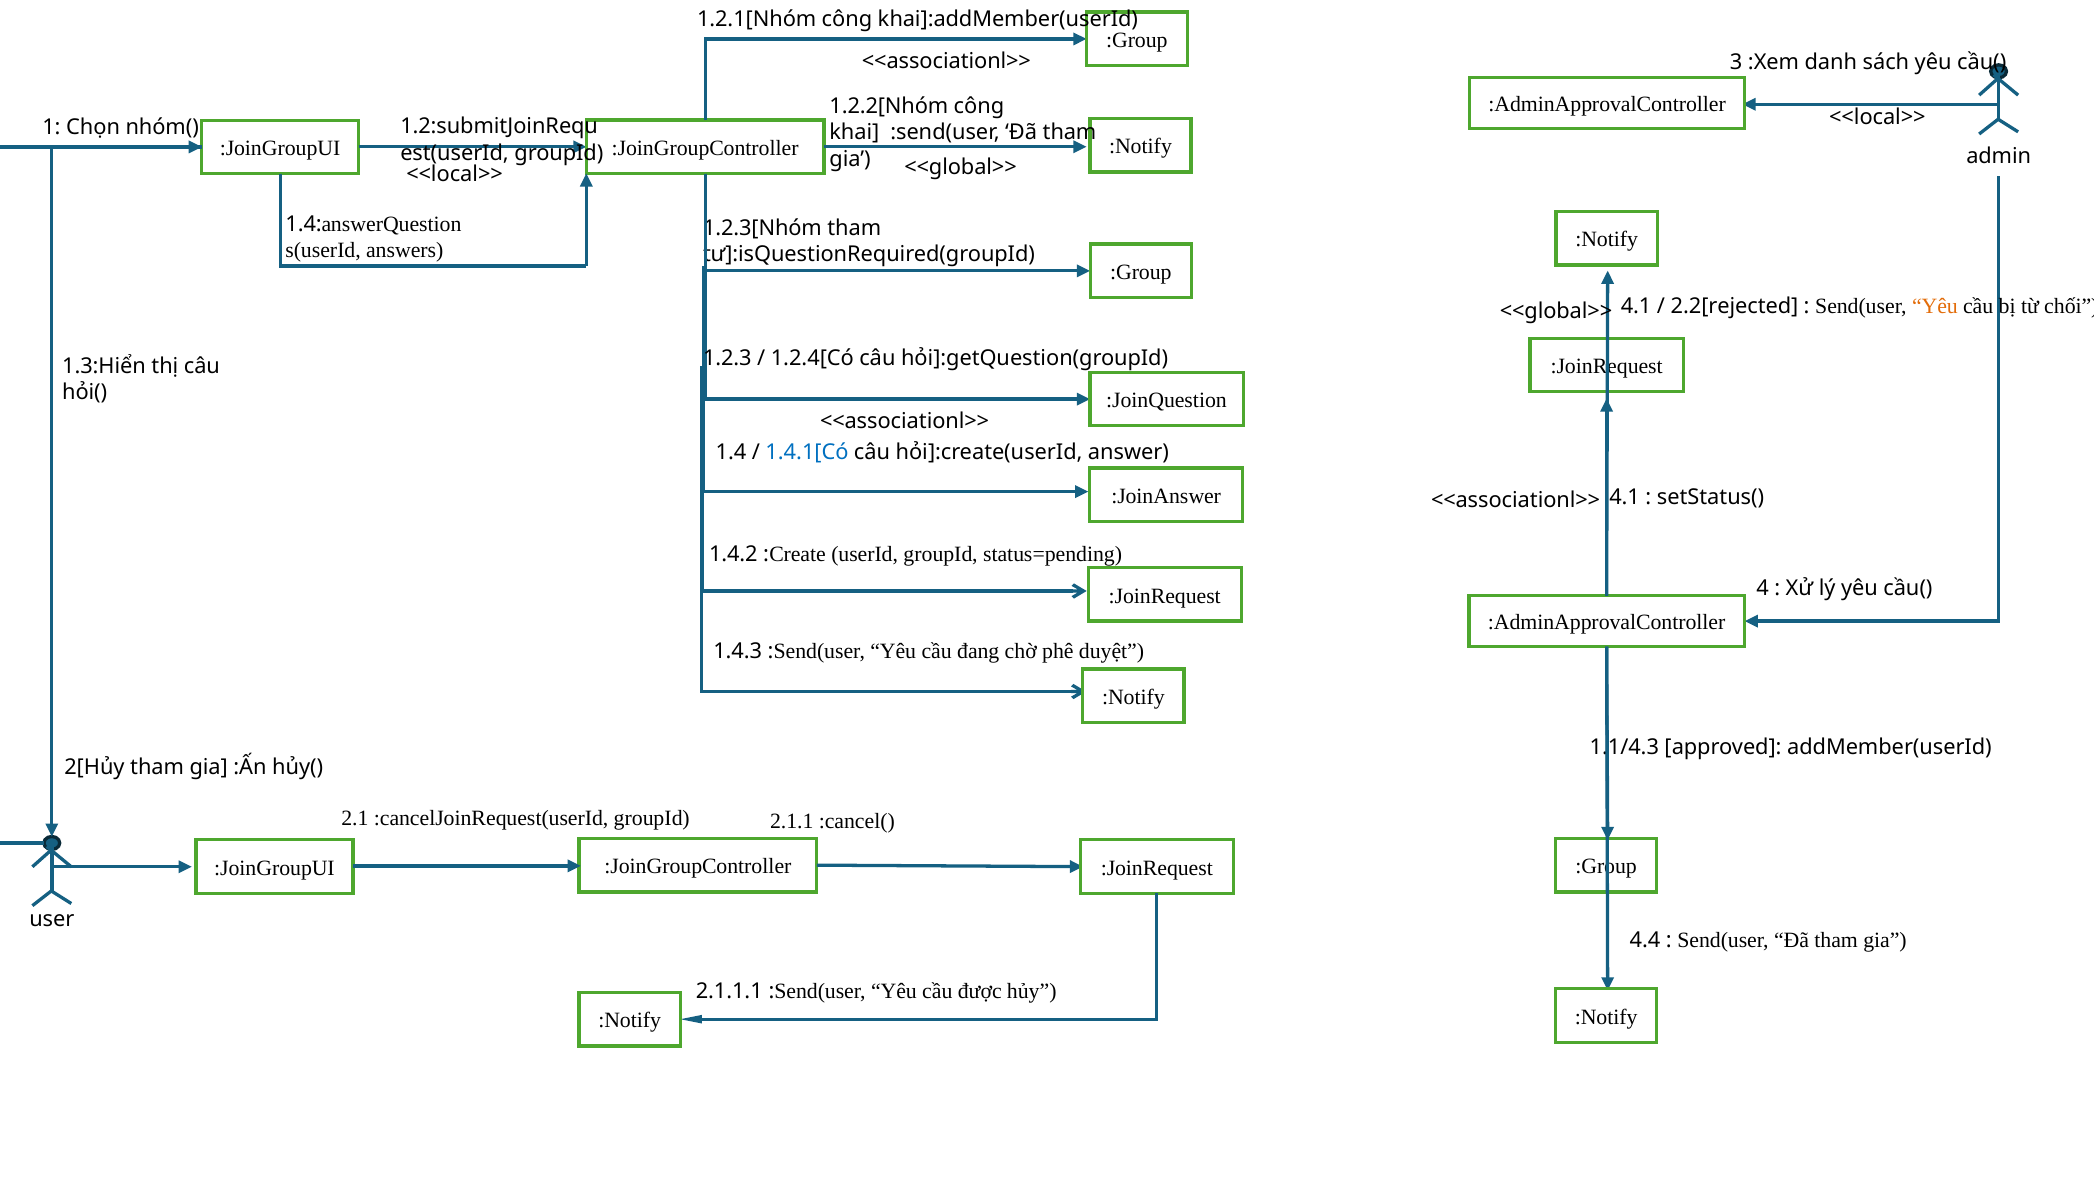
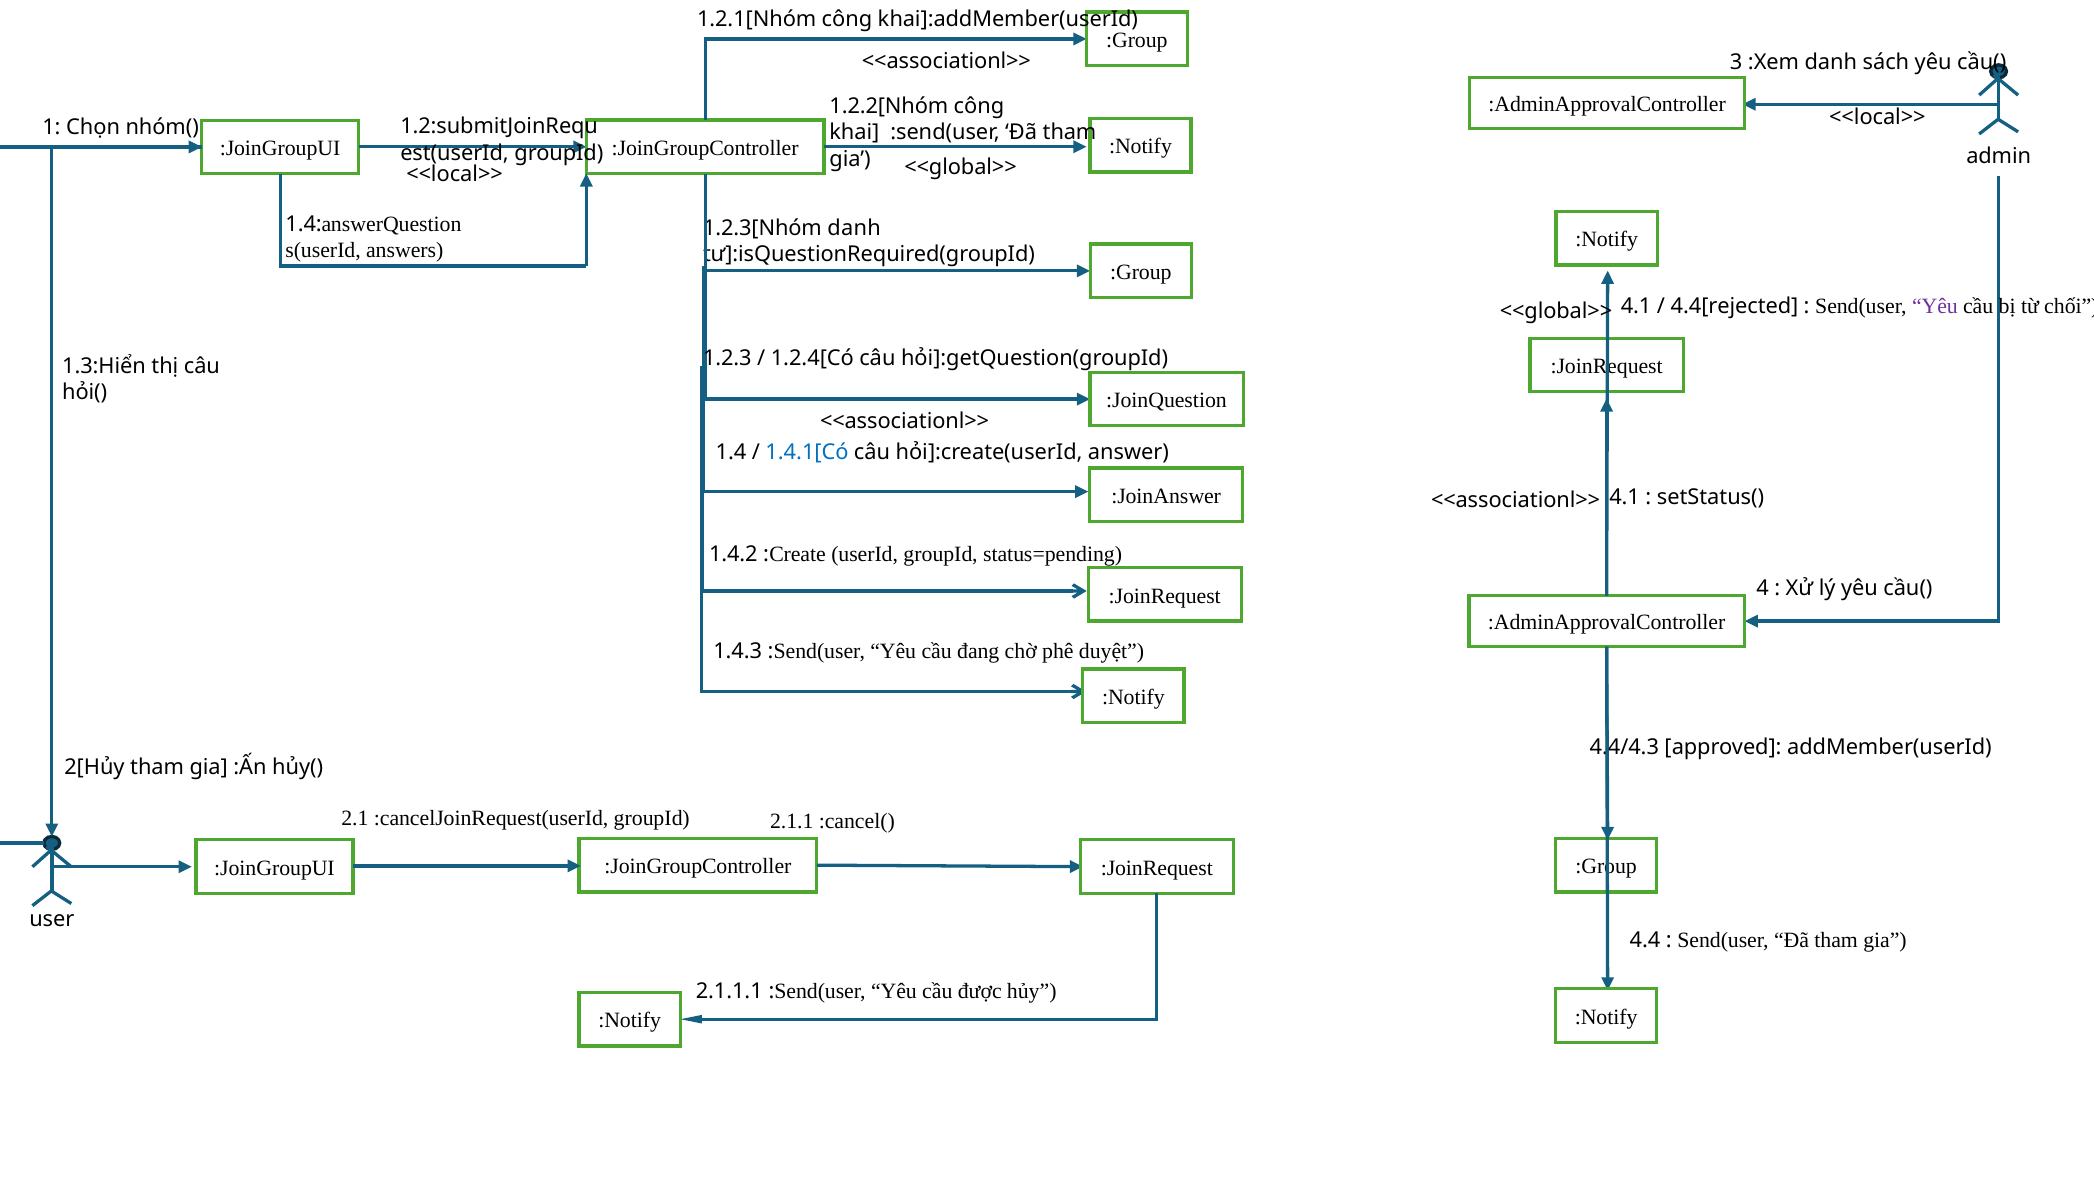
1.2.3[Nhóm tham: tham -> danh (854, 228)
2.2[rejected: 2.2[rejected -> 4.4[rejected (1735, 306)
Yêu colour: orange -> purple (1935, 306)
1.1/4.3: 1.1/4.3 -> 4.4/4.3 (1624, 747)
